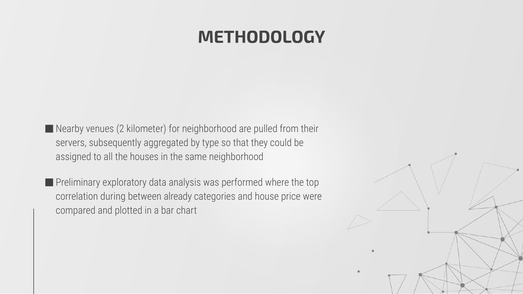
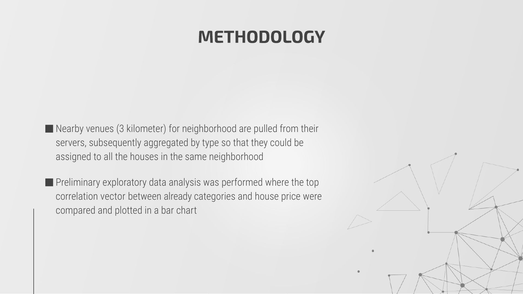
2: 2 -> 3 (120, 129)
during: during -> vector (113, 197)
